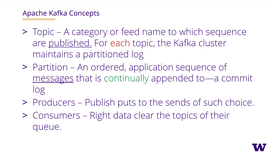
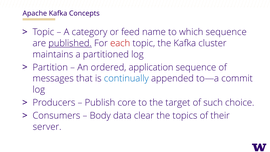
messages underline: present -> none (53, 78)
continually colour: green -> blue (126, 78)
puts: puts -> core (127, 103)
sends: sends -> target (178, 103)
Right: Right -> Body (100, 116)
queue: queue -> server (47, 127)
